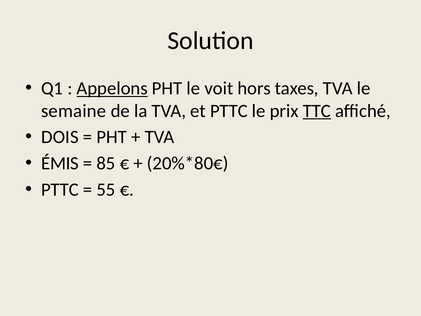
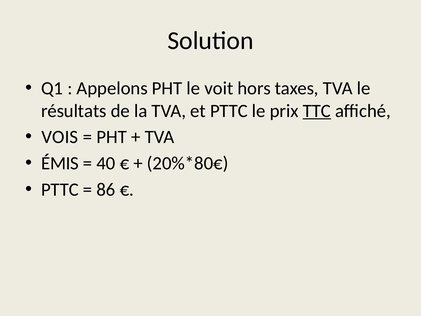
Appelons underline: present -> none (112, 88)
semaine: semaine -> résultats (74, 111)
DOIS: DOIS -> VOIS (60, 137)
85: 85 -> 40 (106, 163)
55: 55 -> 86 (106, 189)
